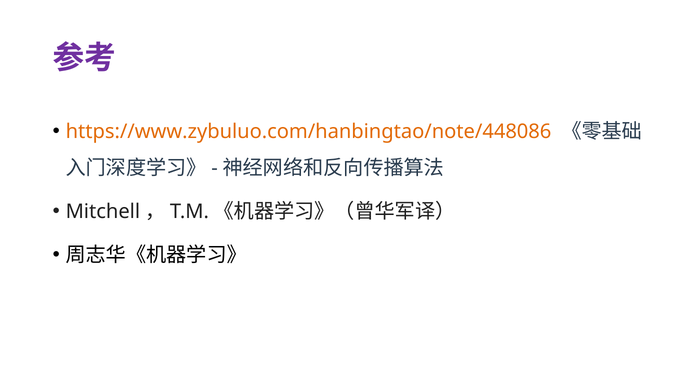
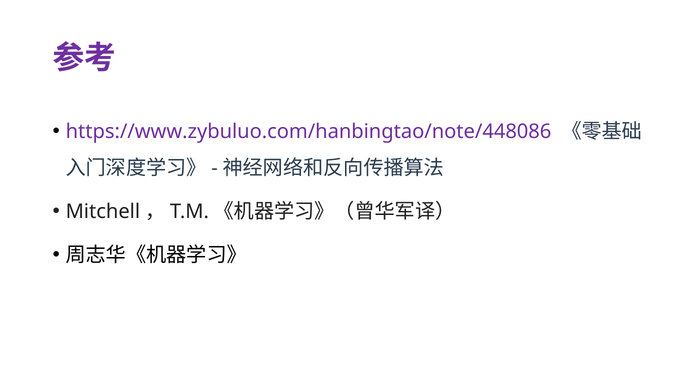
https://www.zybuluo.com/hanbingtao/note/448086 colour: orange -> purple (309, 132)
